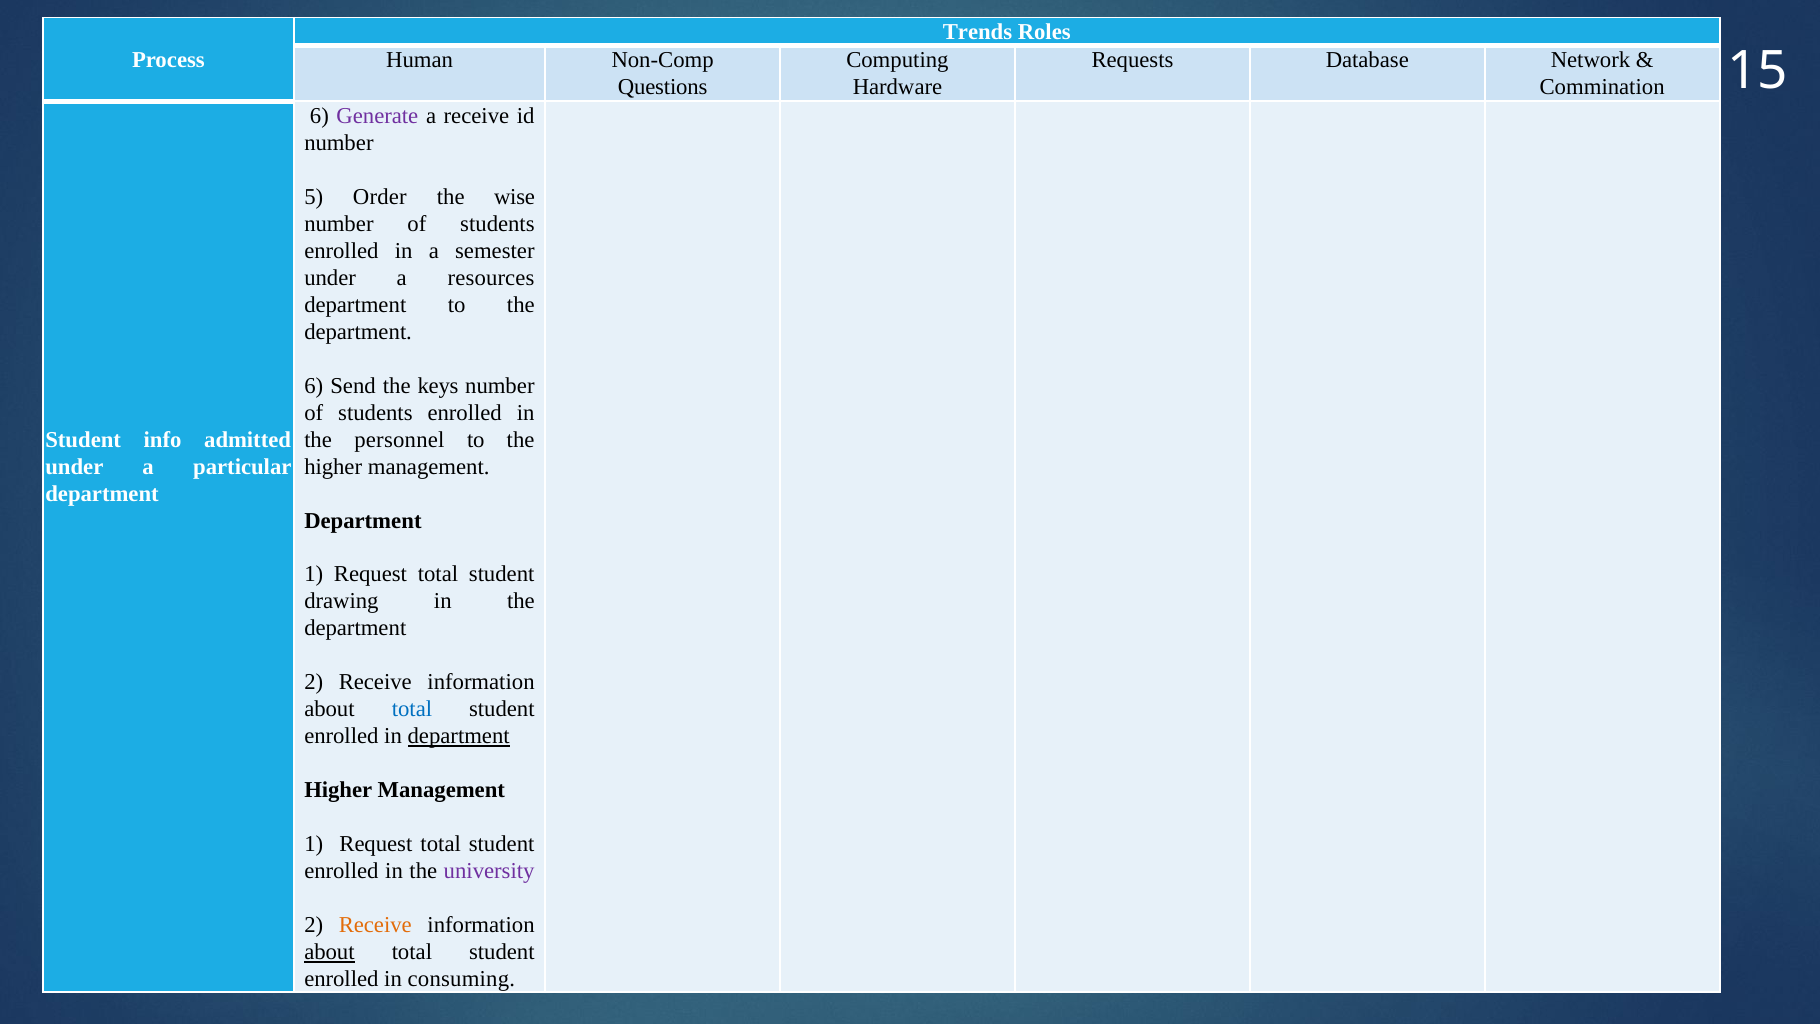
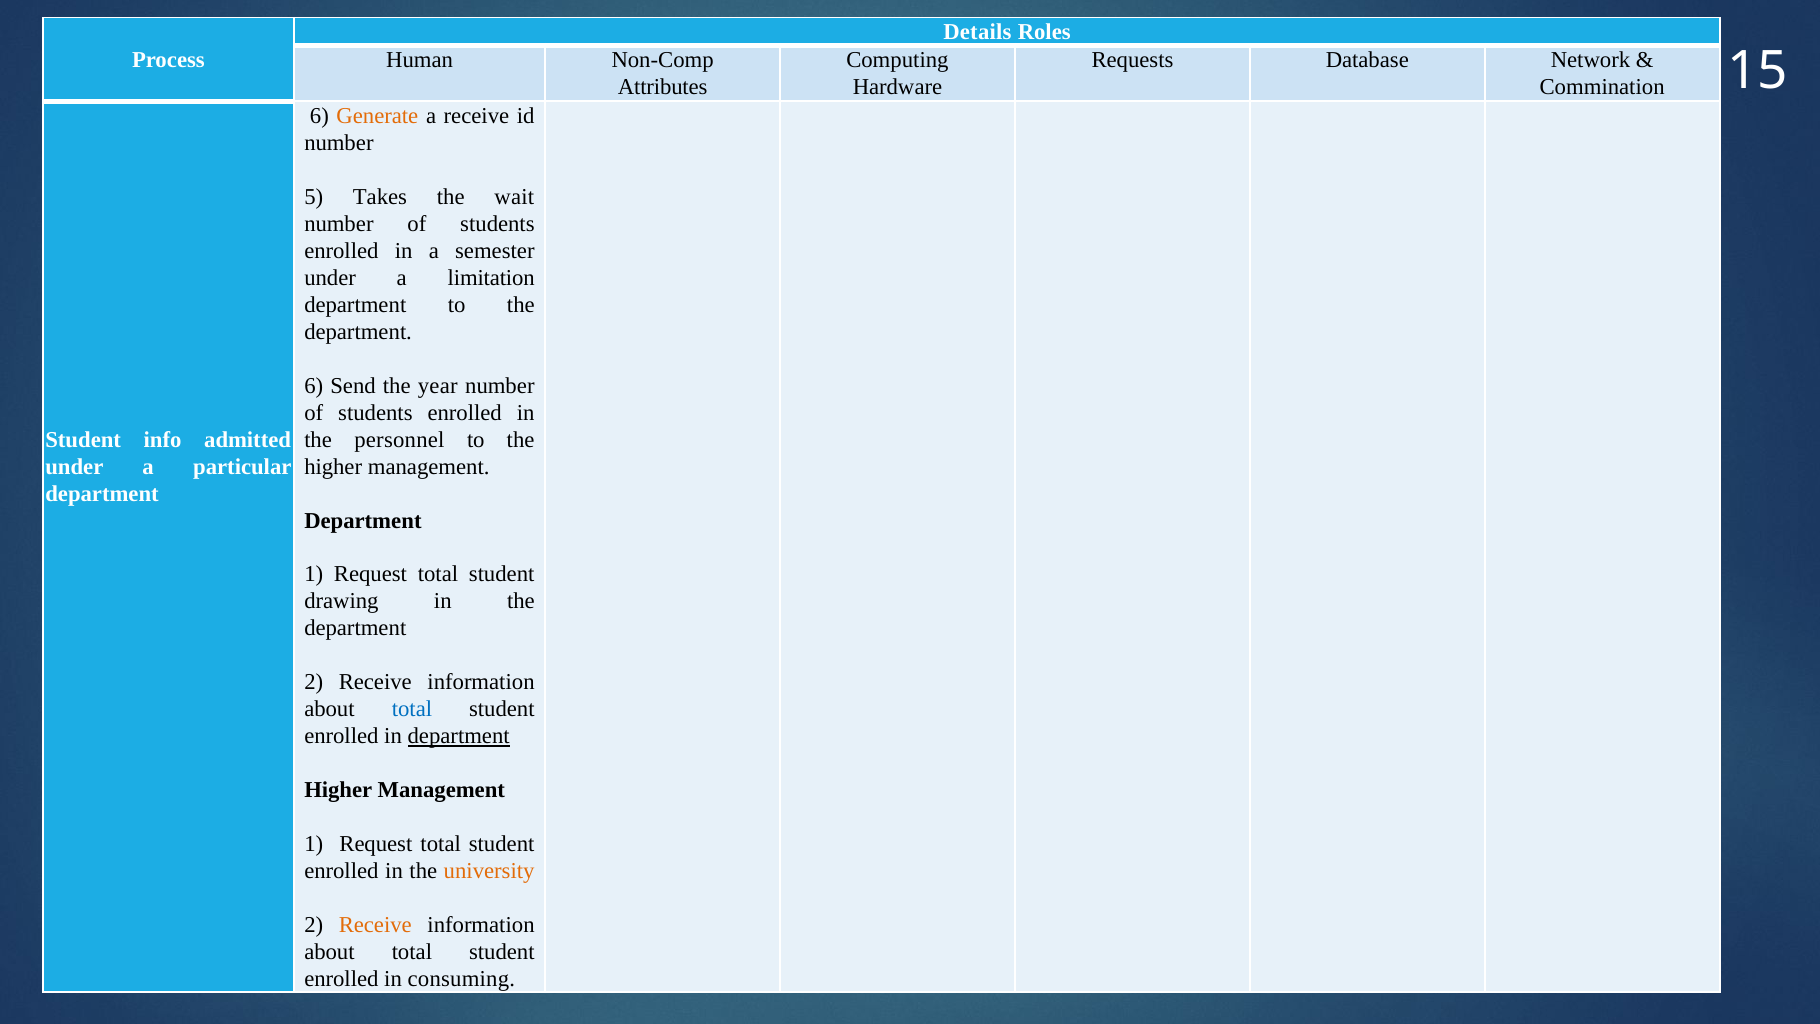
Trends: Trends -> Details (977, 32)
Questions: Questions -> Attributes (663, 87)
Generate colour: purple -> orange (377, 116)
Order: Order -> Takes (380, 197)
wise: wise -> wait (514, 197)
resources: resources -> limitation (491, 278)
keys: keys -> year (438, 385)
university colour: purple -> orange (489, 871)
about underline: present -> none (329, 952)
